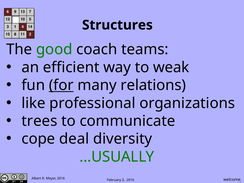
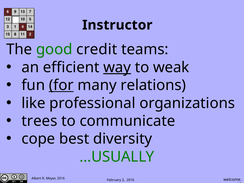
Structures: Structures -> Instructor (117, 25)
coach: coach -> credit (97, 49)
way underline: none -> present (117, 67)
deal: deal -> best (74, 139)
